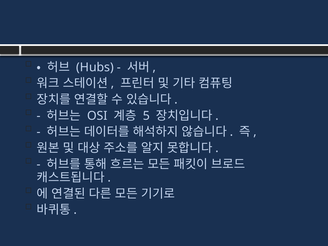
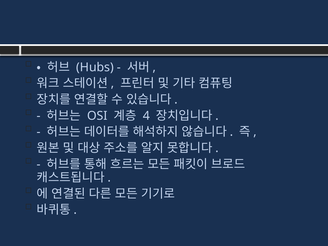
5: 5 -> 4 (146, 116)
